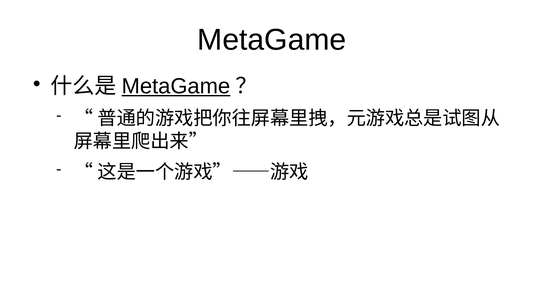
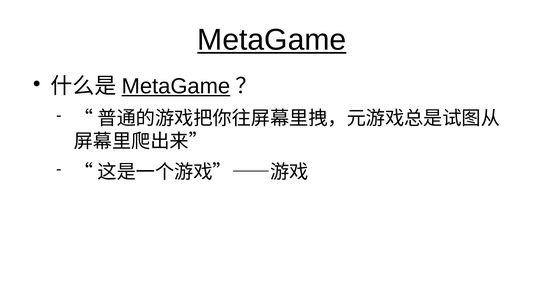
MetaGame underline: none -> present (272, 40)
